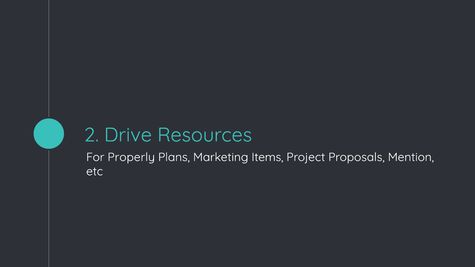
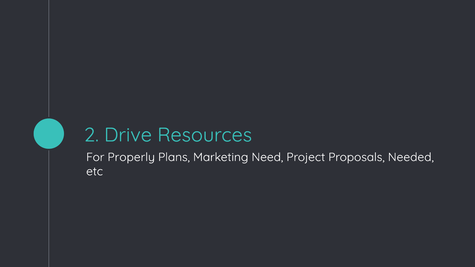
Items: Items -> Need (267, 157)
Mention: Mention -> Needed (411, 157)
